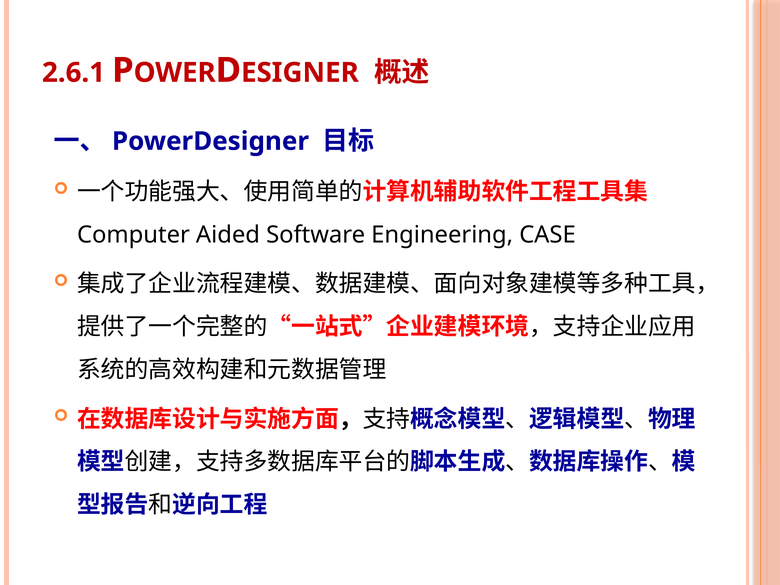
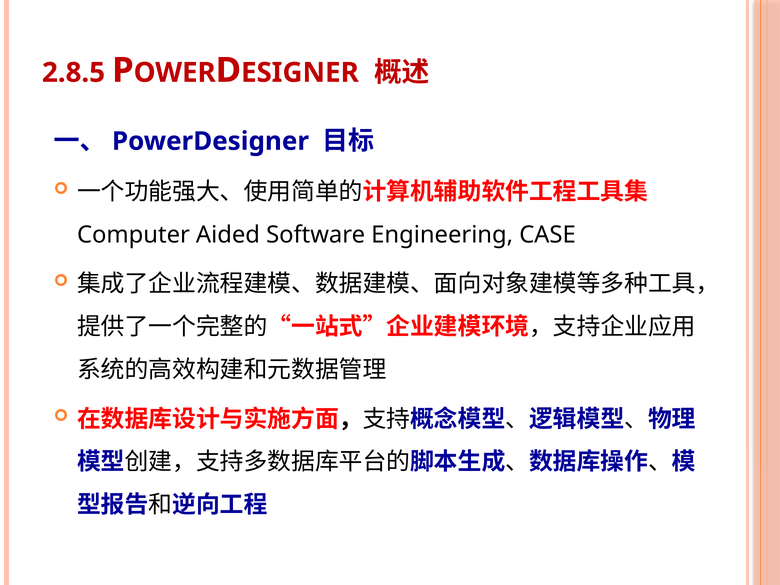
2.6.1: 2.6.1 -> 2.8.5 (74, 73)
